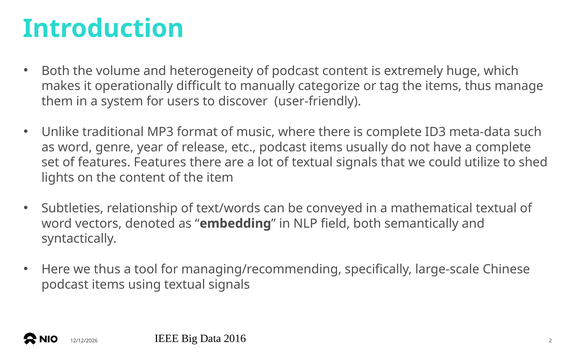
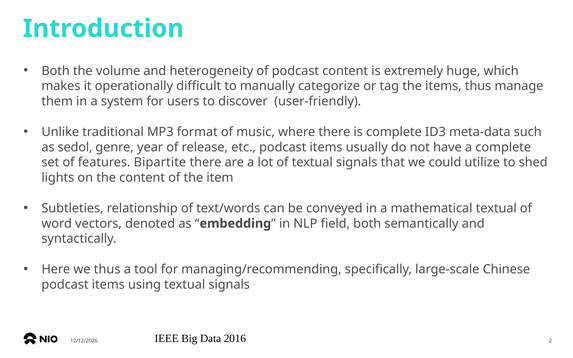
as word: word -> sedol (75, 147)
features Features: Features -> Bipartite (160, 162)
